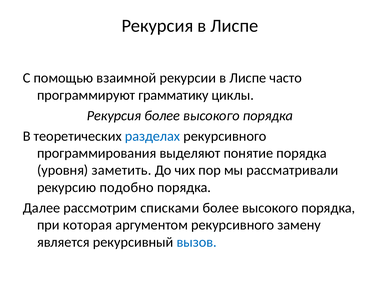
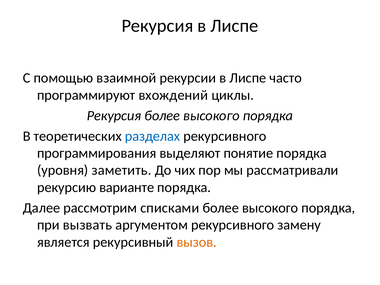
грамматику: грамматику -> вхождений (173, 95)
подобно: подобно -> варианте (127, 187)
которая: которая -> вызвать (87, 225)
вызов colour: blue -> orange (197, 242)
